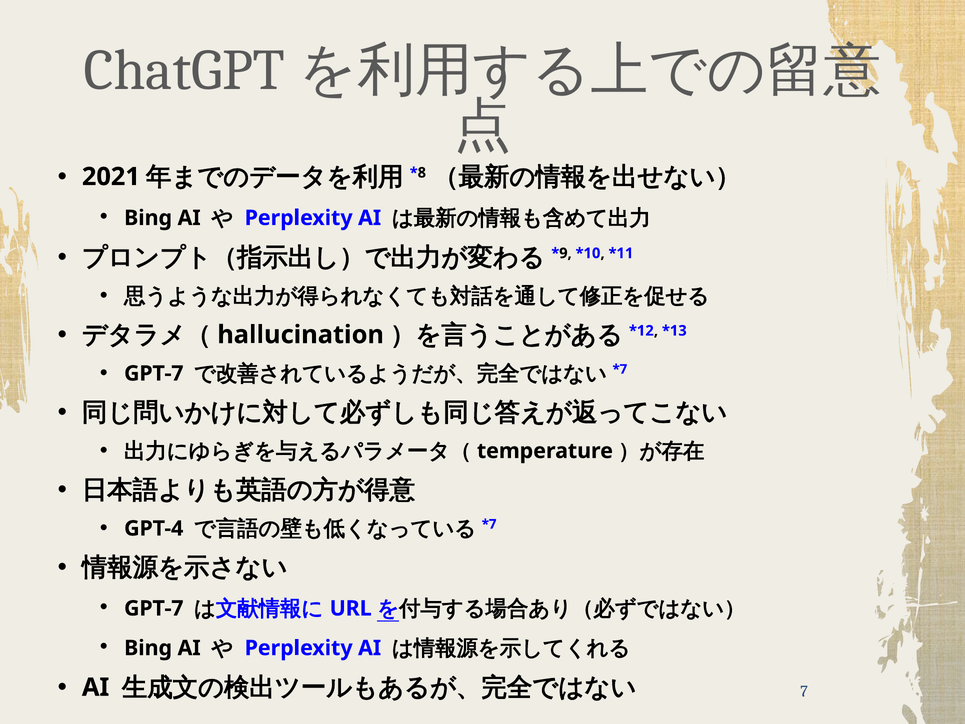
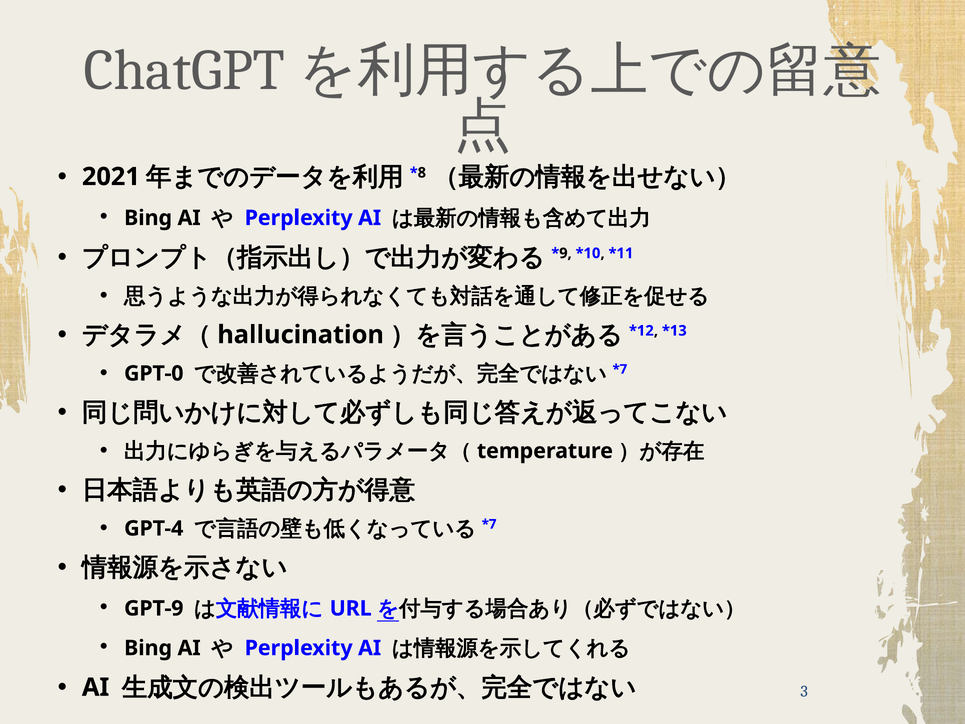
GPT-7: GPT-7 -> GPT-0 (154, 373)
GPT-7: GPT-7 -> GPT-9 (154, 608)
7: 7 -> 3 (804, 691)
